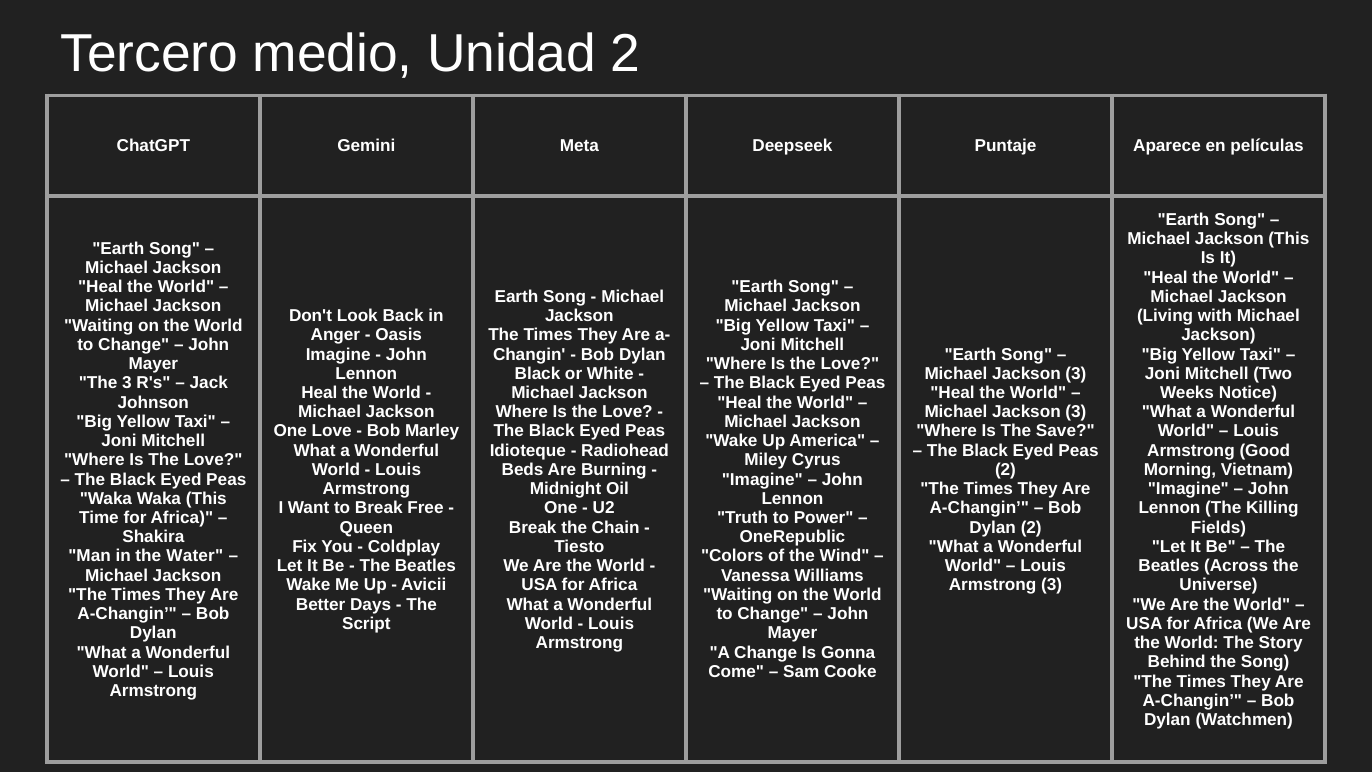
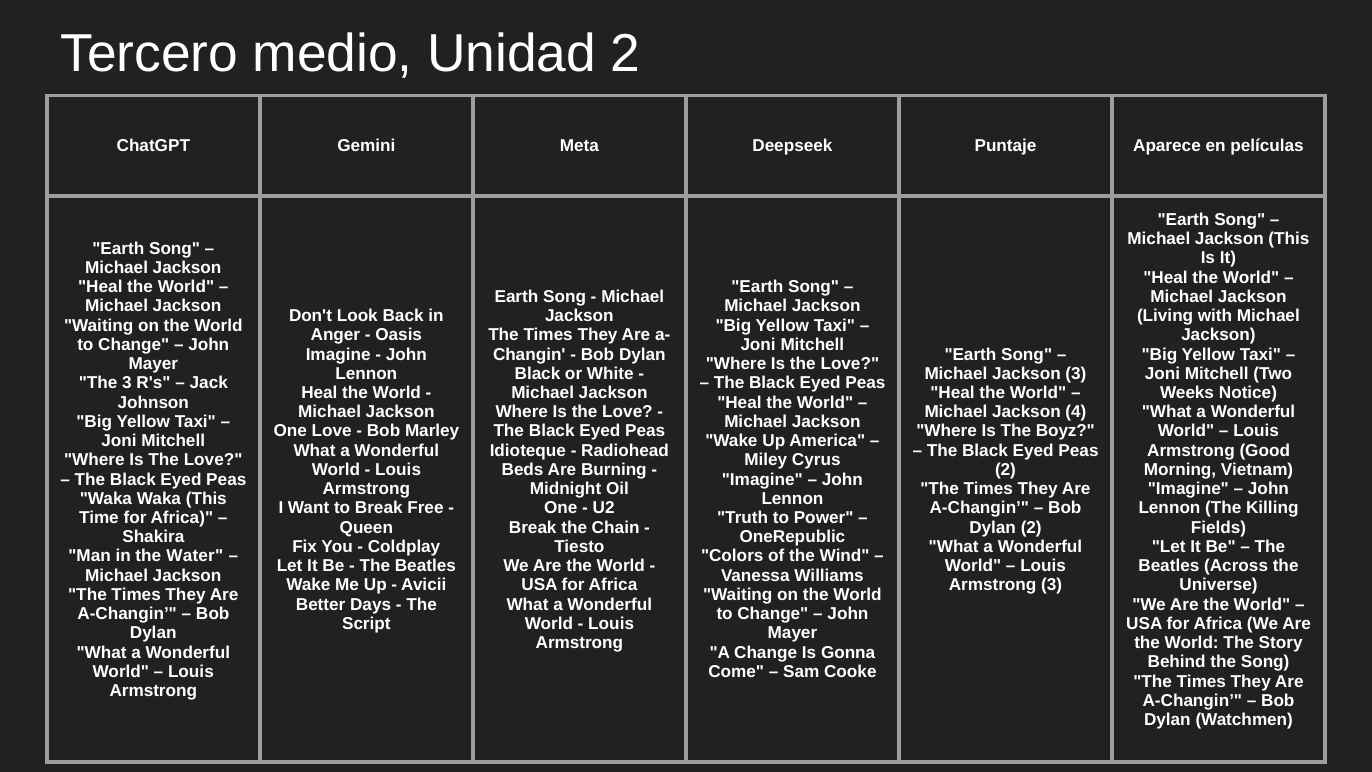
3: 3 -> 4 (1076, 412)
Save: Save -> Boyz (1065, 431)
